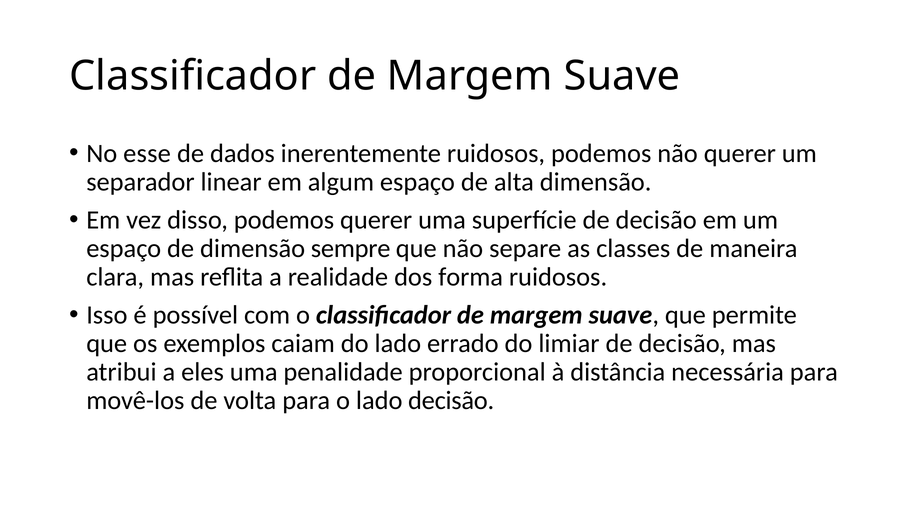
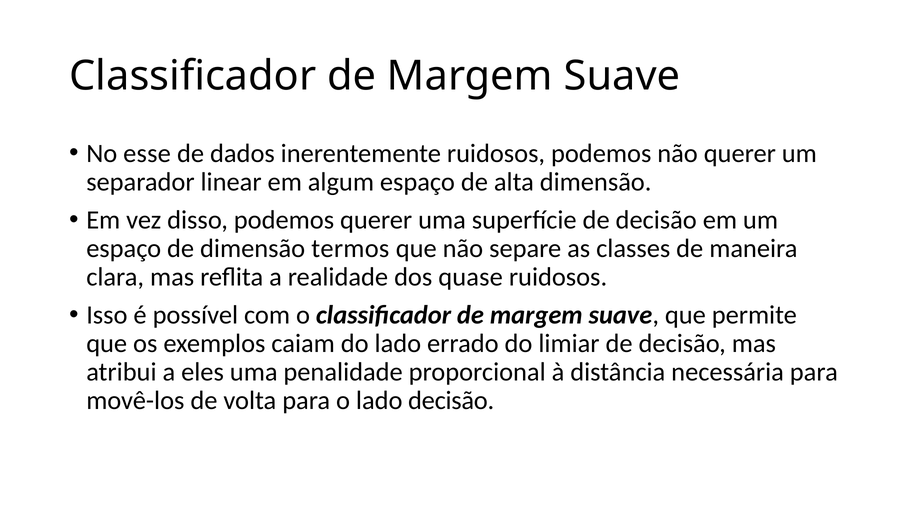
sempre: sempre -> termos (350, 249)
forma: forma -> quase (471, 277)
